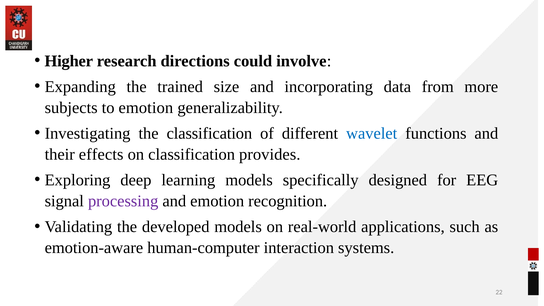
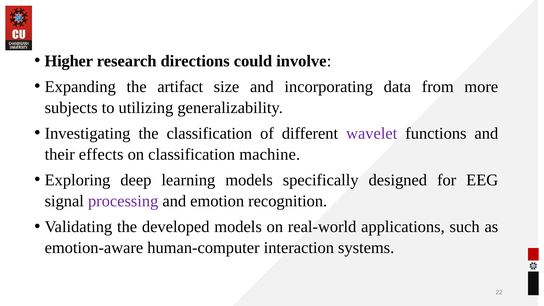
trained: trained -> artifact (180, 87)
to emotion: emotion -> utilizing (146, 108)
wavelet colour: blue -> purple (372, 133)
provides: provides -> machine (270, 154)
